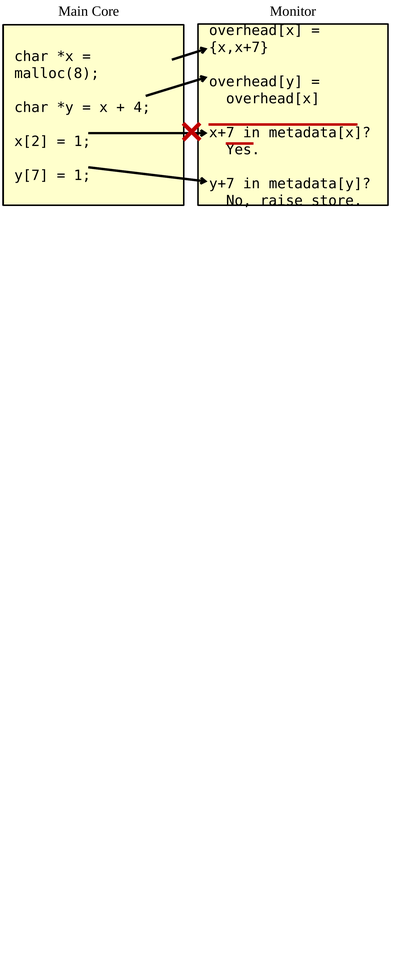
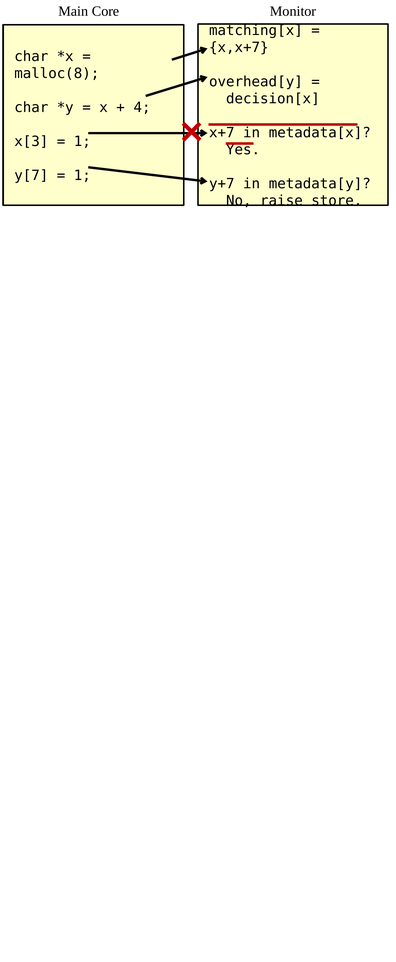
overhead[x: overhead[x -> matching[x (256, 31)
overhead[x: overhead[x -> decision[x (273, 99)
x[2: x[2 -> x[3 (31, 141)
